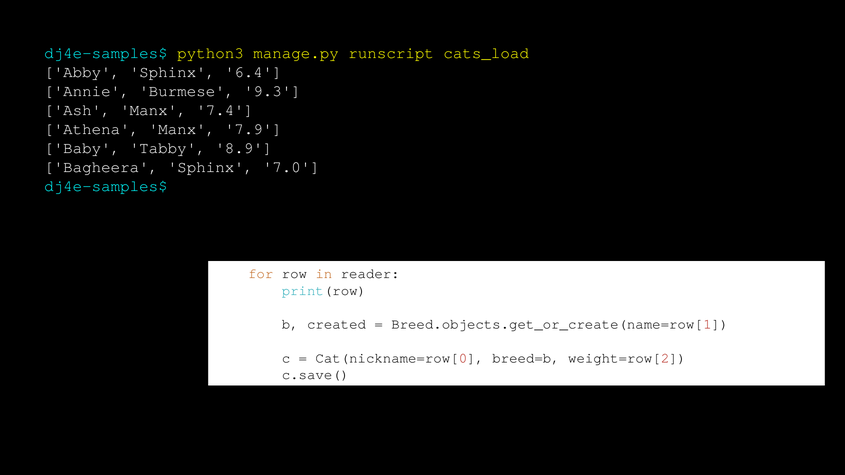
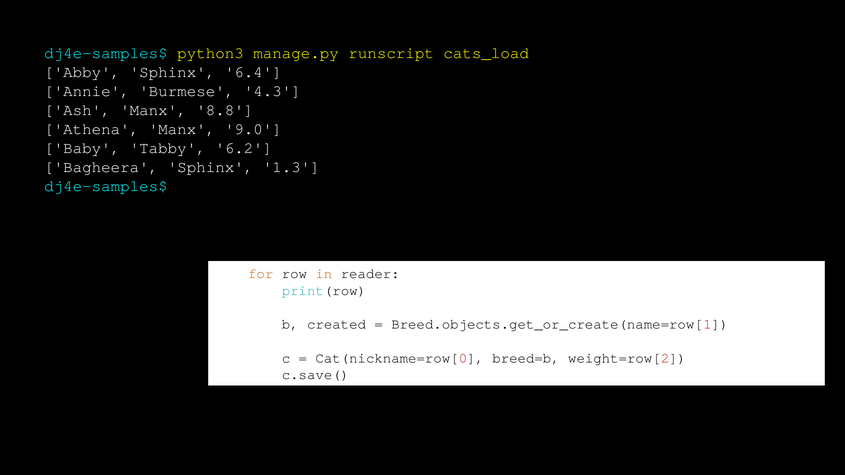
9.3: 9.3 -> 4.3 (272, 91)
7.4: 7.4 -> 8.8 (225, 110)
7.9: 7.9 -> 9.0 (253, 129)
8.9: 8.9 -> 6.2 (244, 148)
7.0: 7.0 -> 1.3 (291, 167)
